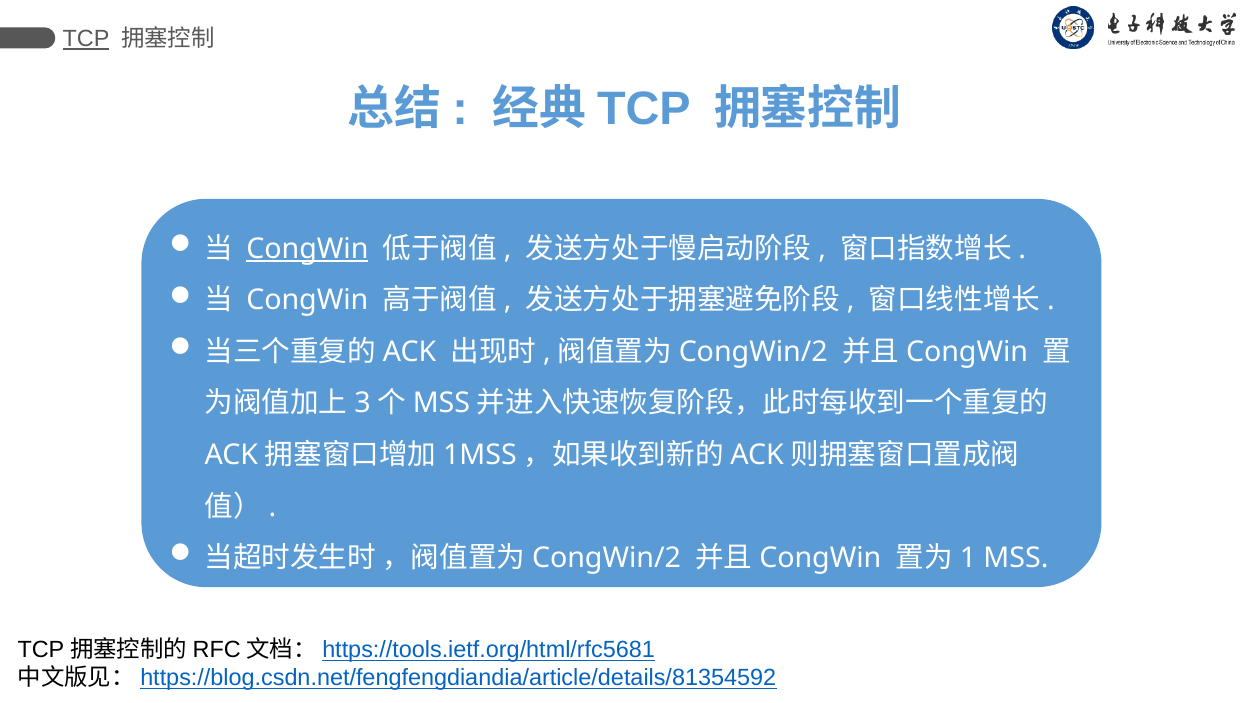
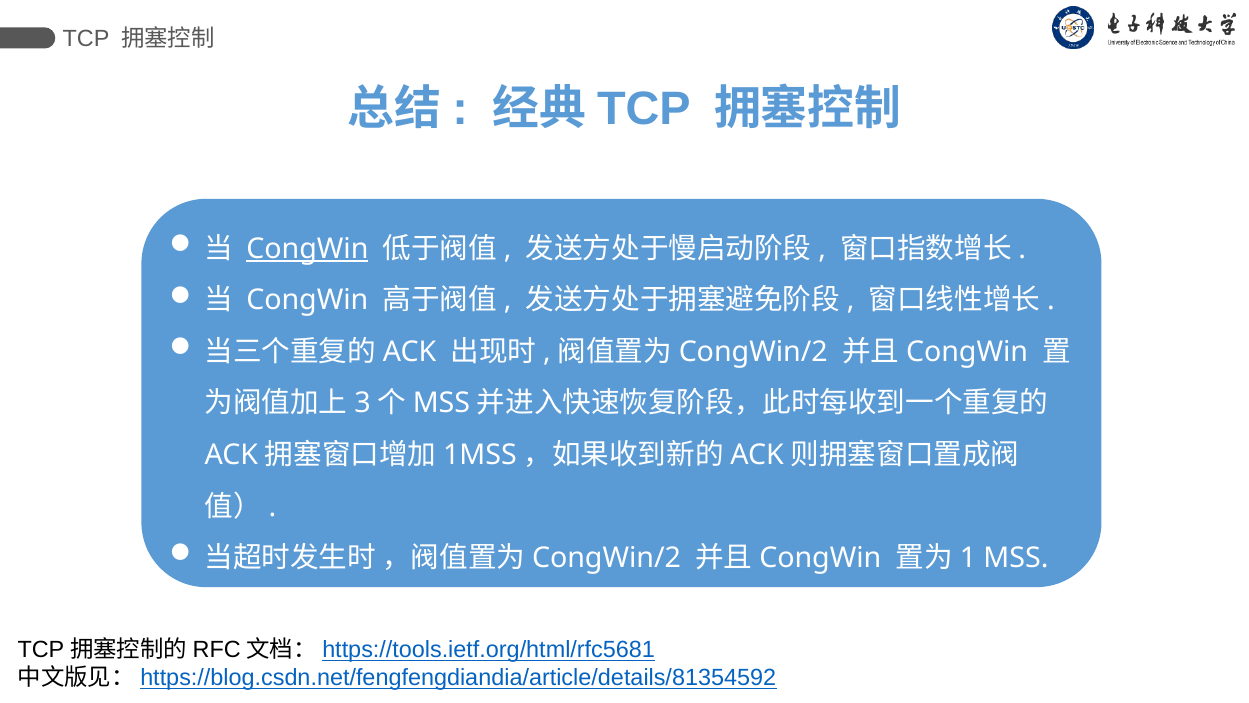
TCP underline: present -> none (86, 39)
